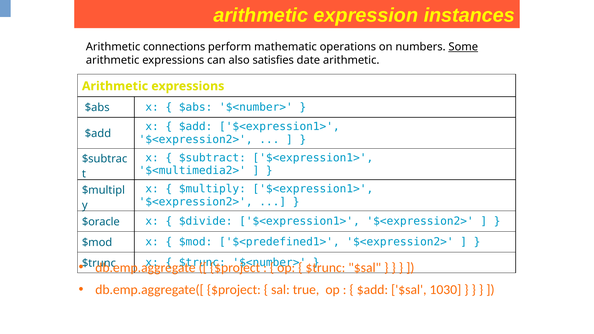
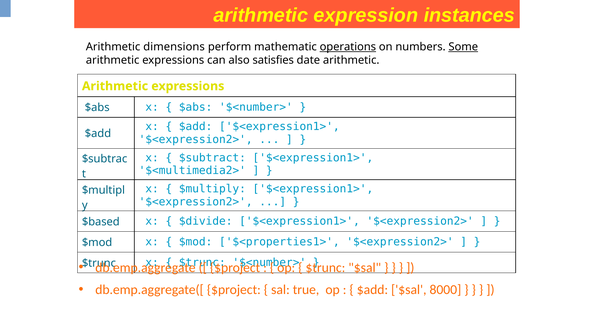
connections: connections -> dimensions (174, 47)
operations underline: none -> present (348, 47)
$oracle: $oracle -> $based (101, 222)
$<predefined1>: $<predefined1> -> $<properties1> (279, 242)
1030: 1030 -> 8000 (445, 290)
